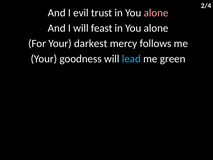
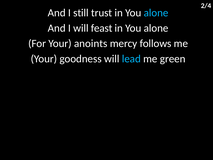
evil: evil -> still (81, 13)
alone colour: pink -> light blue (156, 13)
darkest: darkest -> anoints (91, 43)
